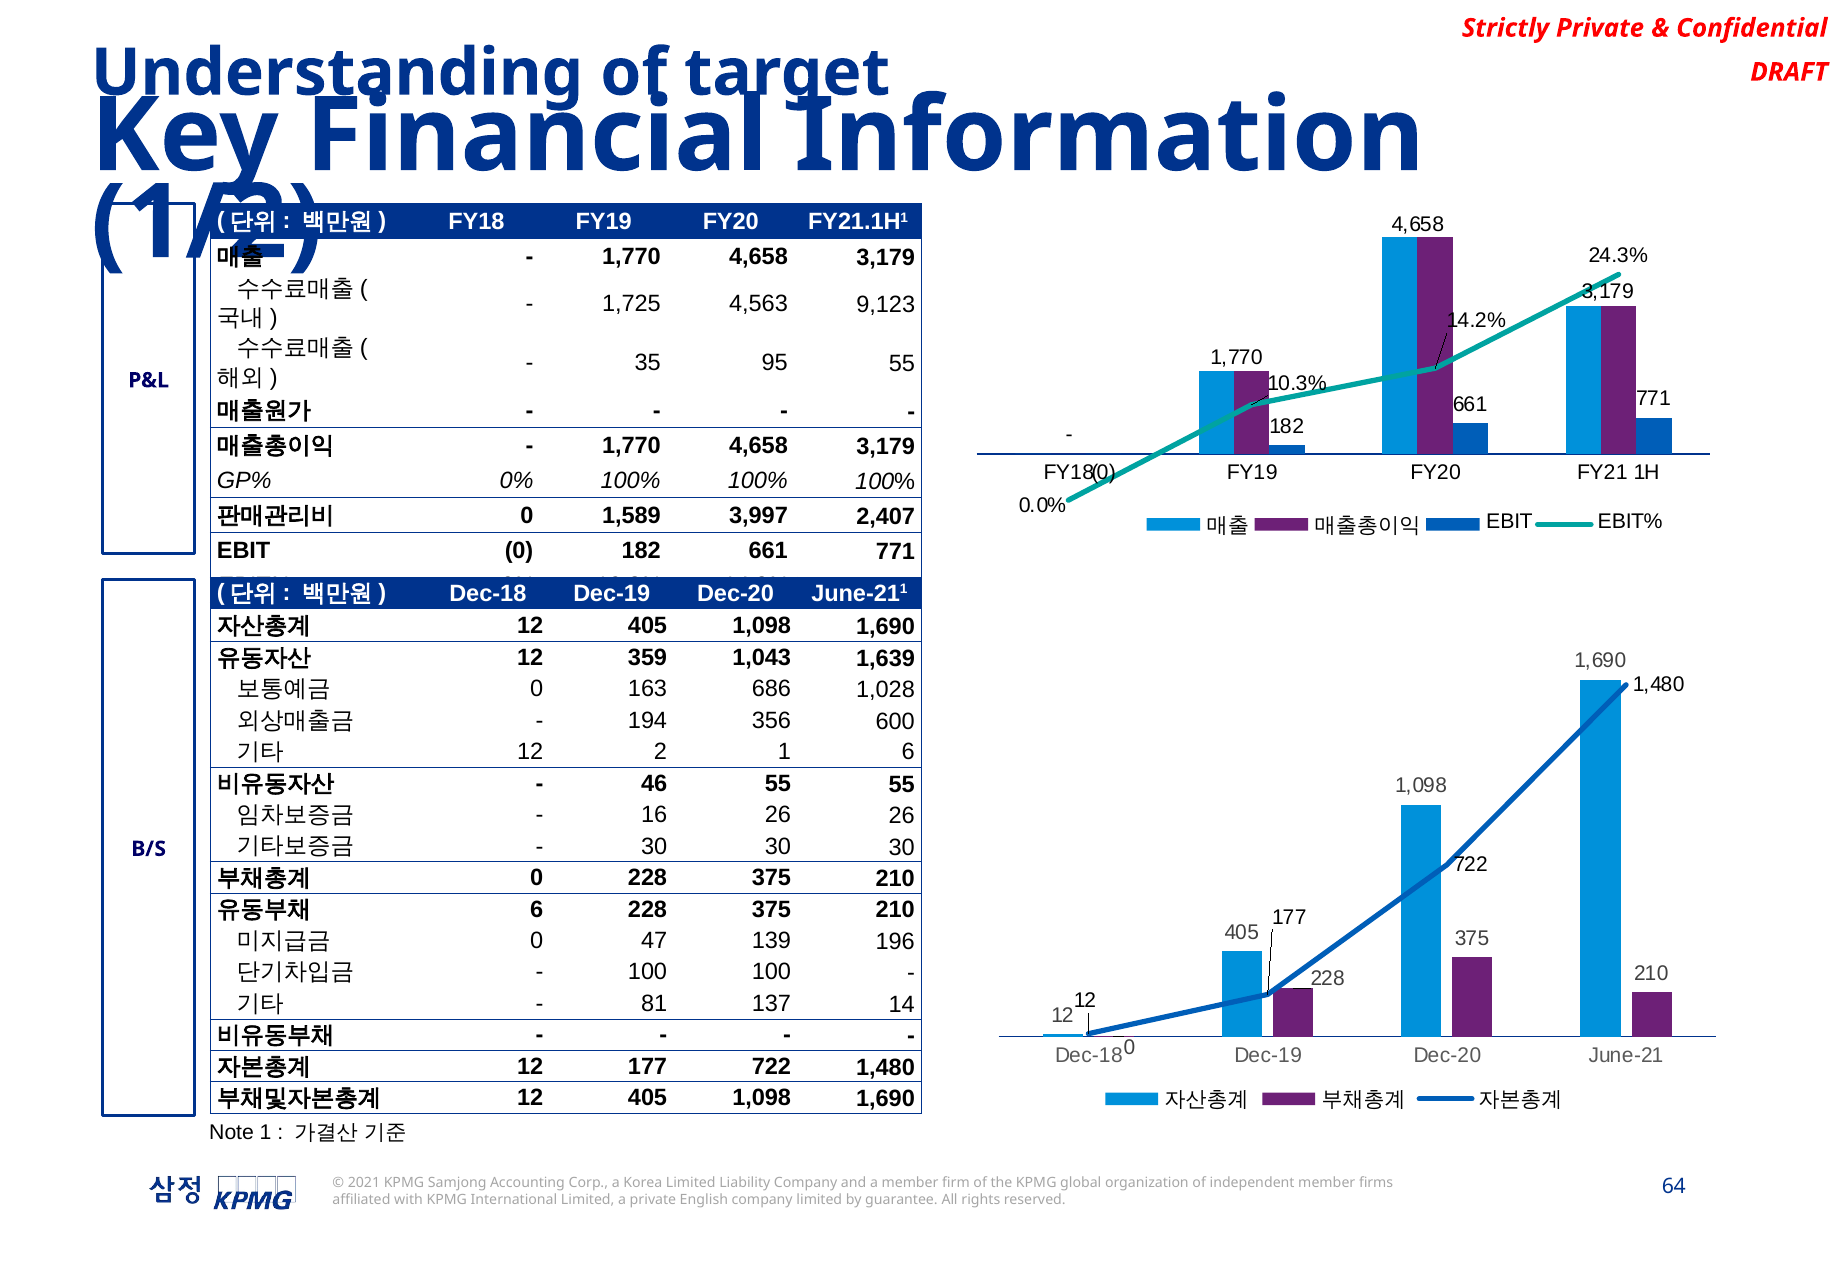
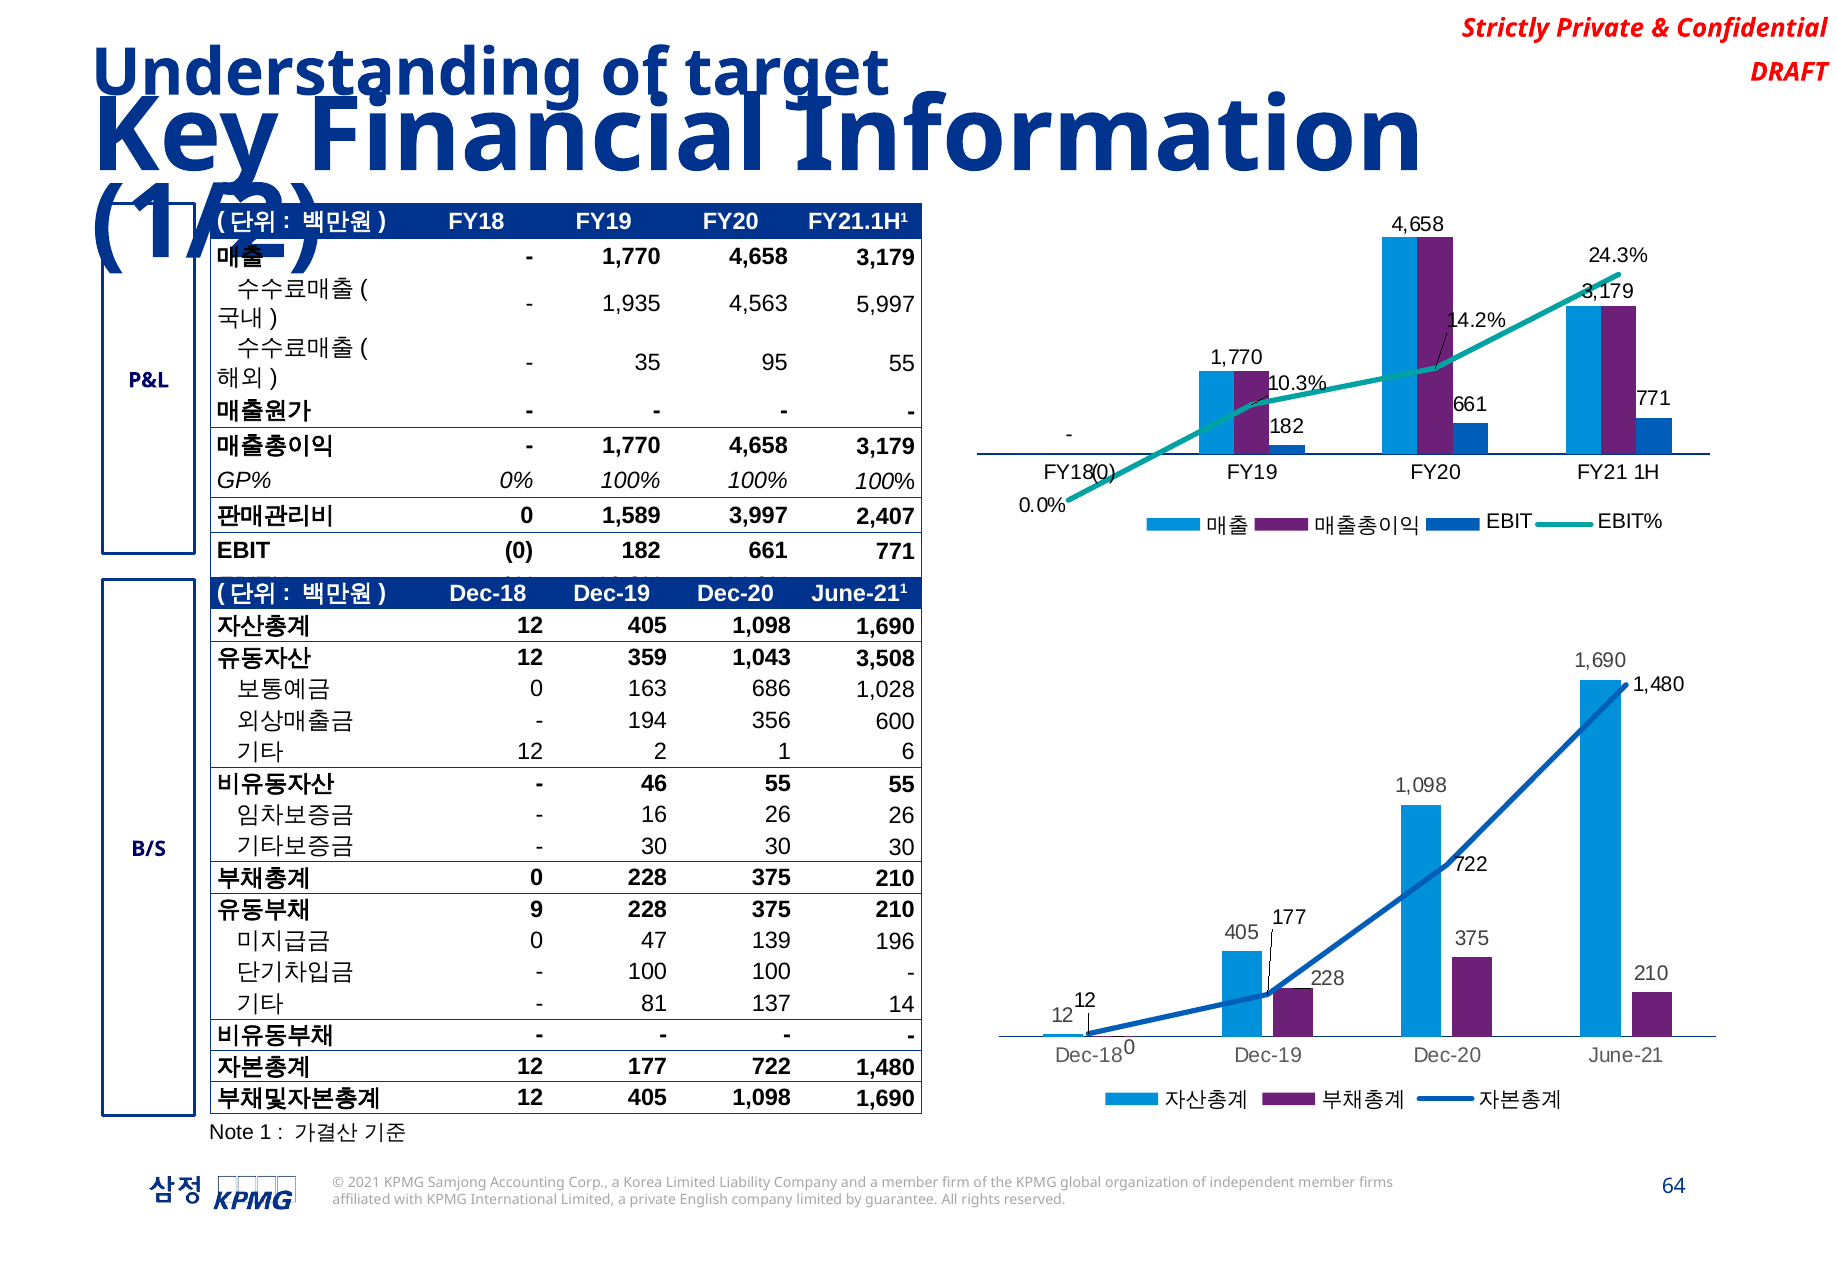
1,725: 1,725 -> 1,935 (631, 304)
9,123: 9,123 -> 5,997 (886, 304)
1,639: 1,639 -> 3,508 (886, 658)
6: 6 -> 9 (537, 909)
